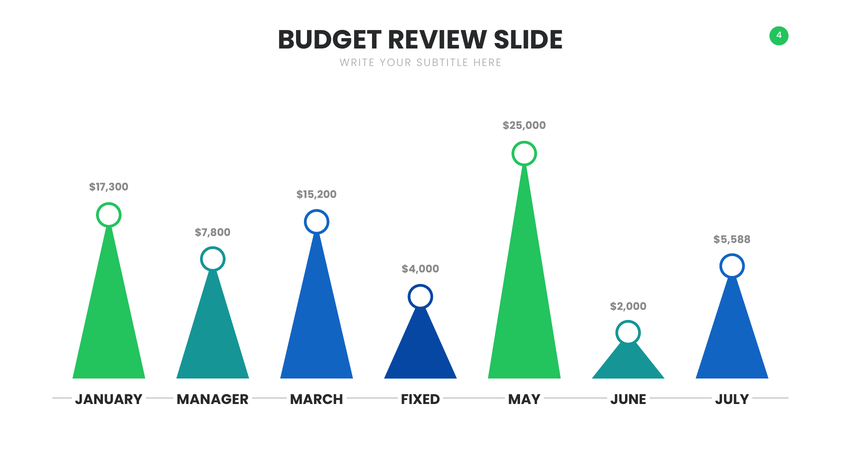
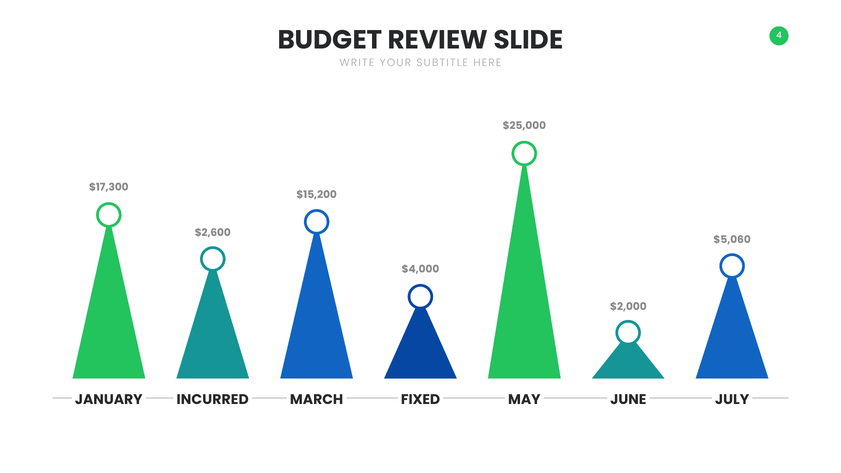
$7,800: $7,800 -> $2,600 (213, 233)
$5,588: $5,588 -> $5,060 (732, 240)
MANAGER: MANAGER -> INCURRED (213, 400)
